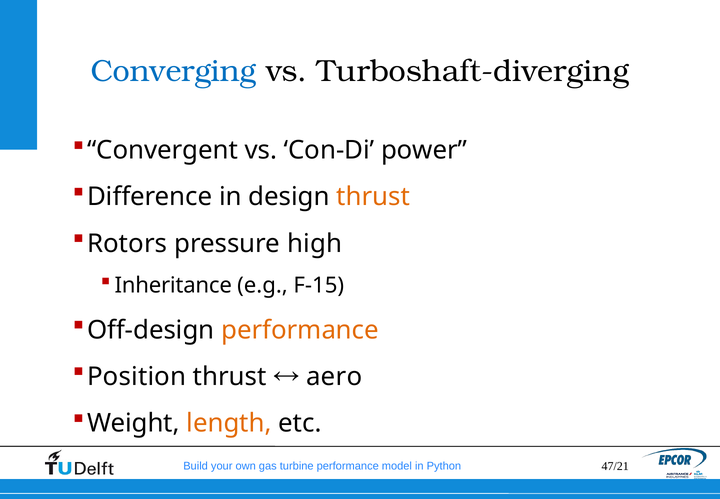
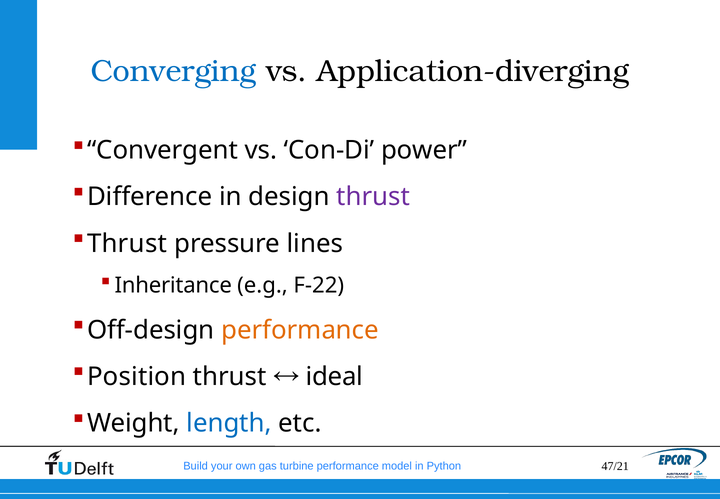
Turboshaft-diverging: Turboshaft-diverging -> Application-diverging (473, 71)
thrust colour: orange -> purple (373, 197)
Rotors: Rotors -> Thrust (127, 243)
high: high -> lines (315, 243)
F-15: F-15 -> F-22 (319, 285)
aero: aero -> ideal (334, 376)
length colour: orange -> blue (229, 423)
